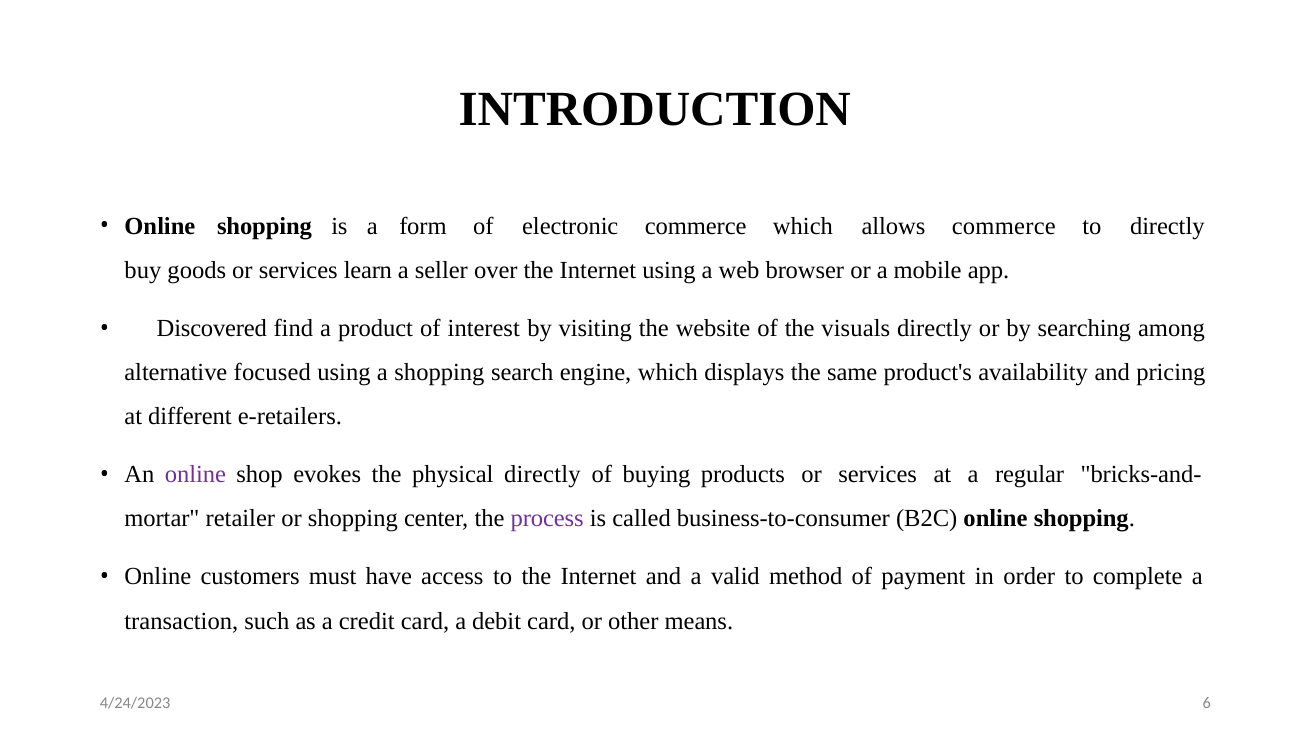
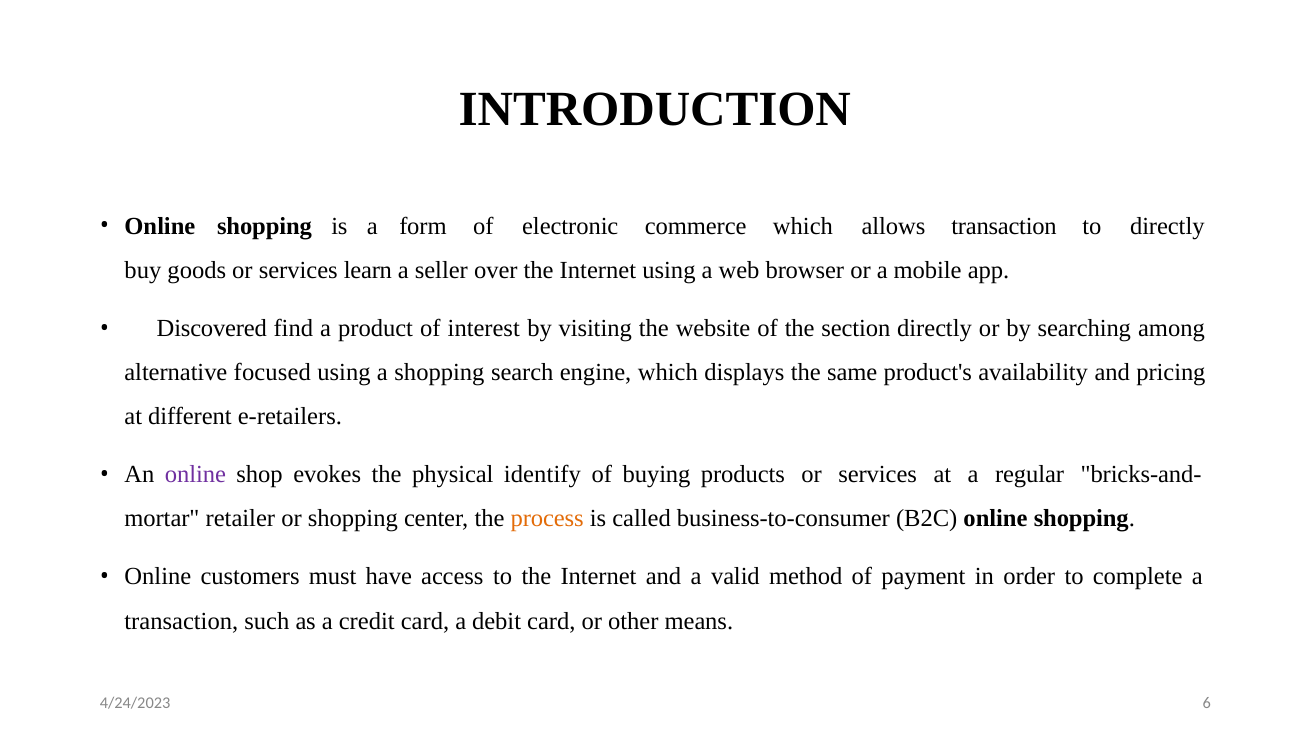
allows commerce: commerce -> transaction (1004, 226)
visuals: visuals -> section (856, 329)
physical directly: directly -> identify (542, 475)
process colour: purple -> orange (547, 519)
